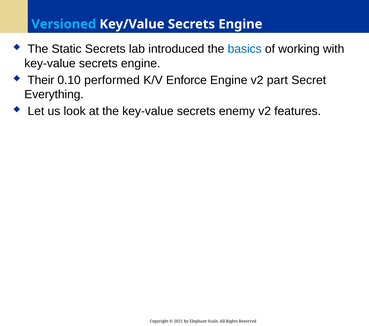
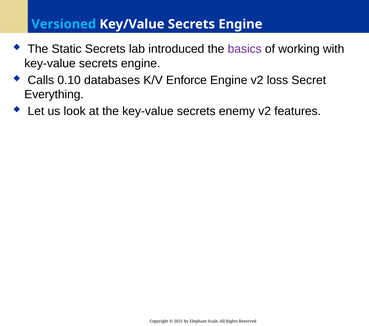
basics colour: blue -> purple (245, 49)
Their: Their -> Calls (41, 80)
performed: performed -> databases (112, 80)
part: part -> loss (277, 80)
